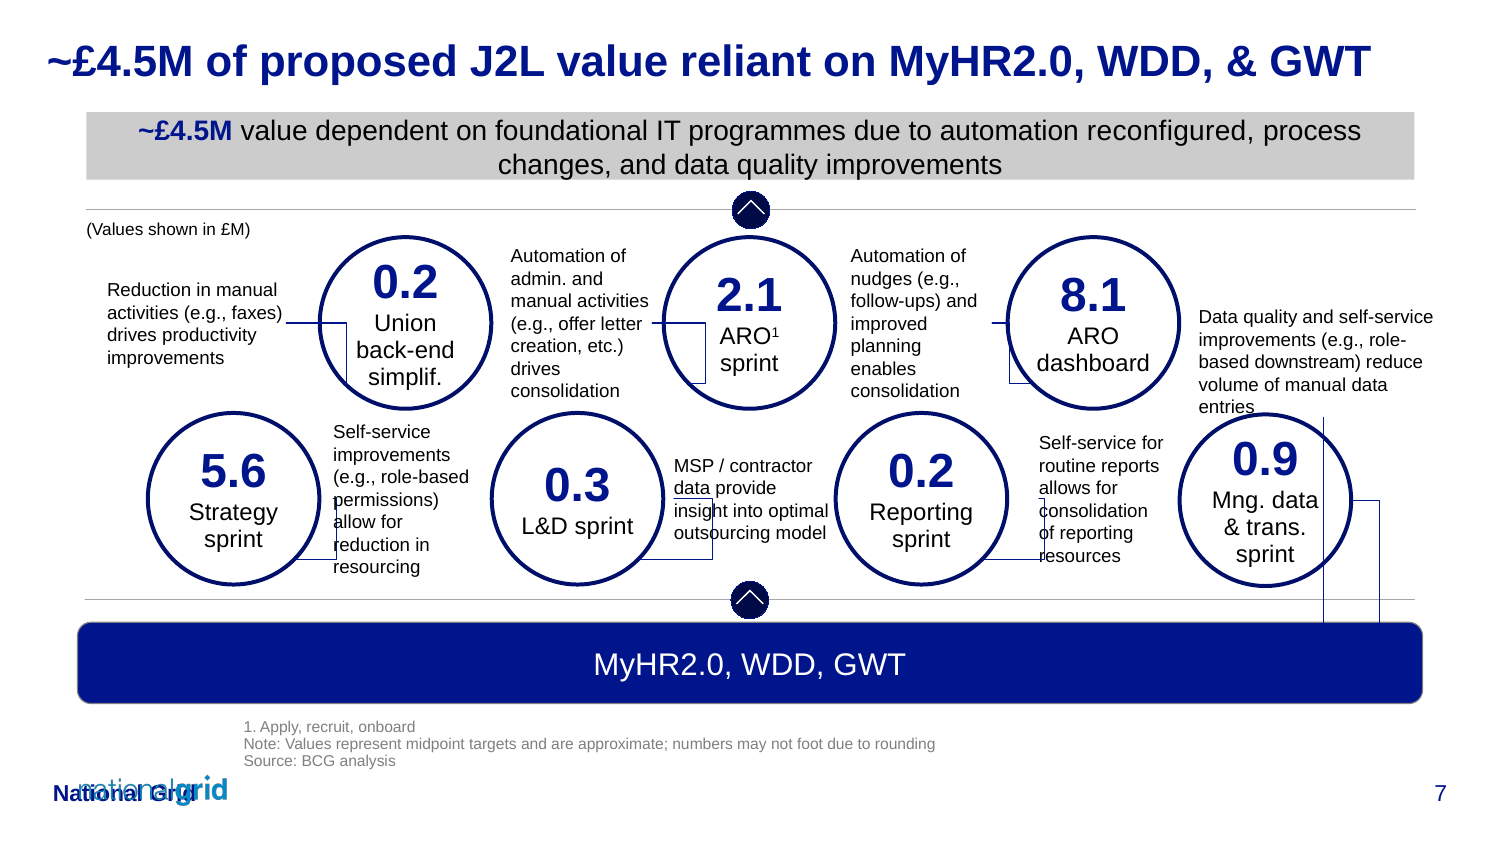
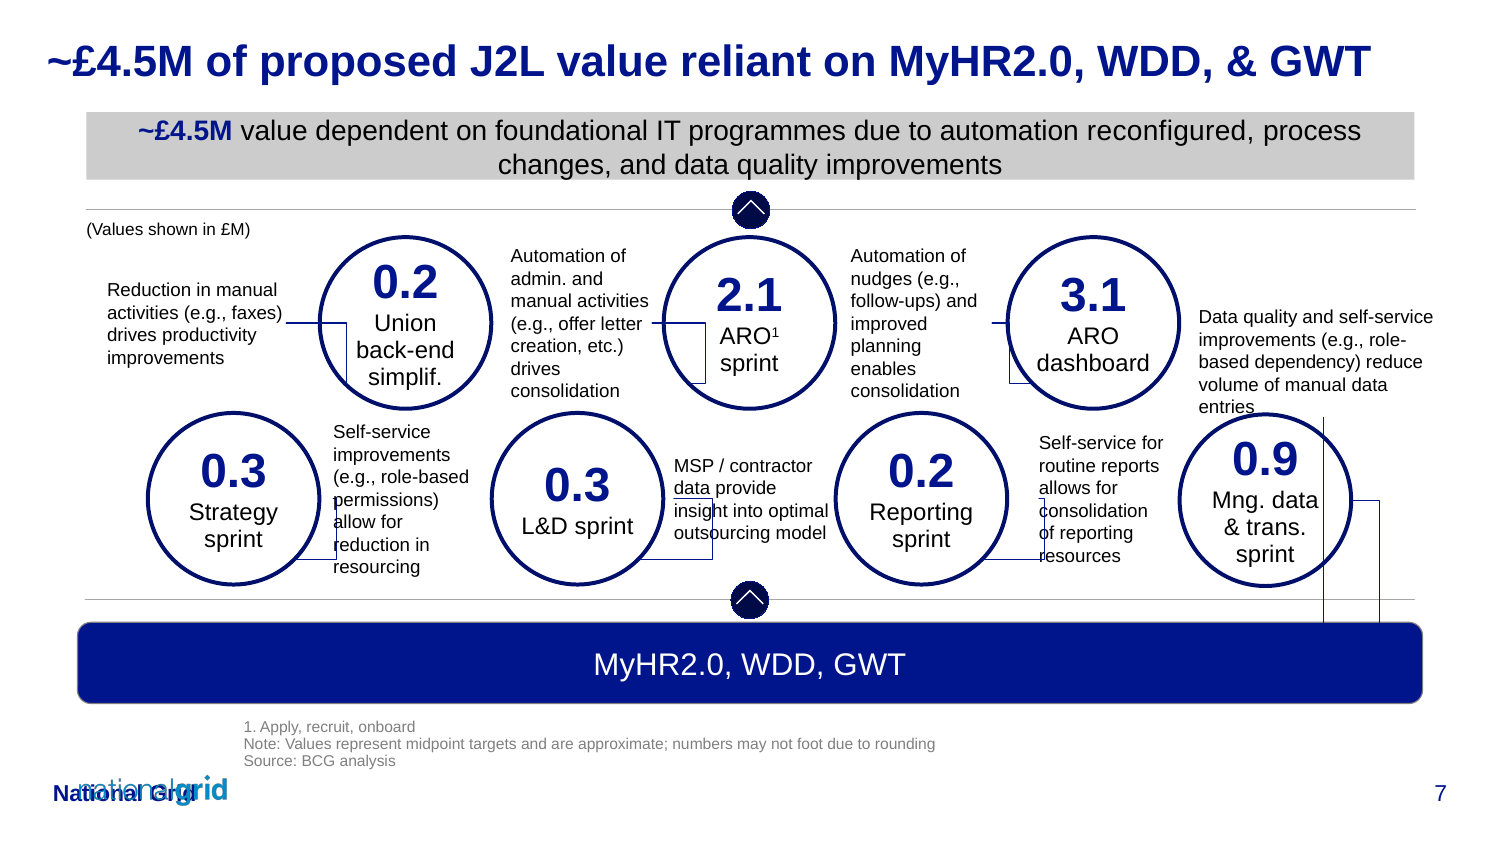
8.1: 8.1 -> 3.1 (1093, 296)
downstream: downstream -> dependency (1308, 362)
5.6: 5.6 -> 0.3 (234, 472)
